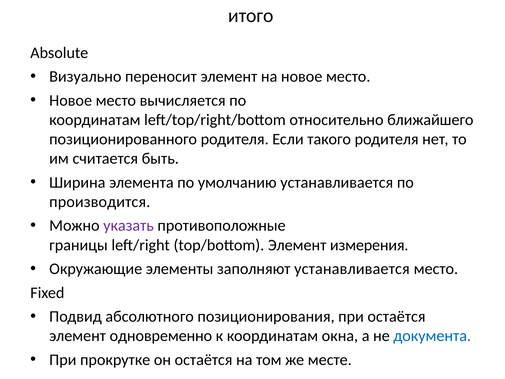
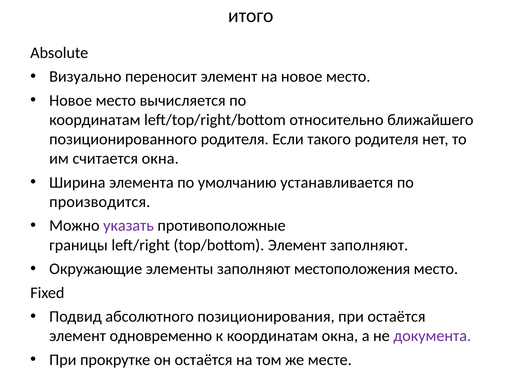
считается быть: быть -> окна (160, 158)
Элемент измерения: измерения -> заполняют (369, 245)
заполняют устанавливается: устанавливается -> местоположения (352, 269)
документа colour: blue -> purple (432, 336)
